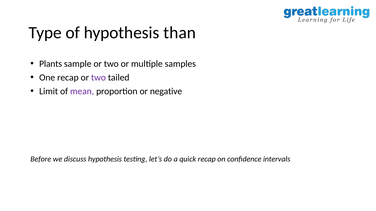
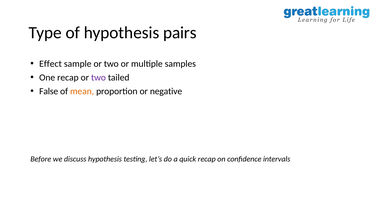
than: than -> pairs (180, 33)
Plants: Plants -> Effect (51, 64)
Limit: Limit -> False (49, 92)
mean colour: purple -> orange (82, 92)
